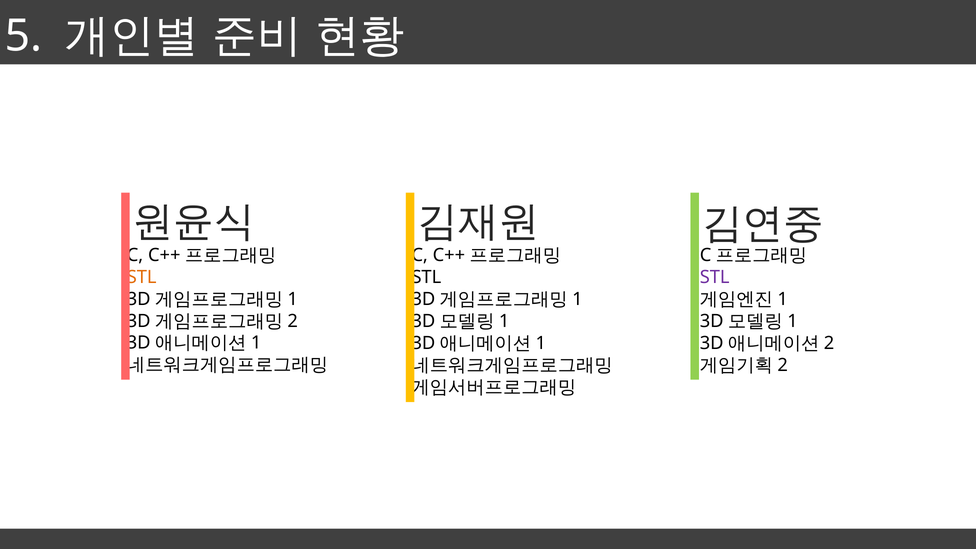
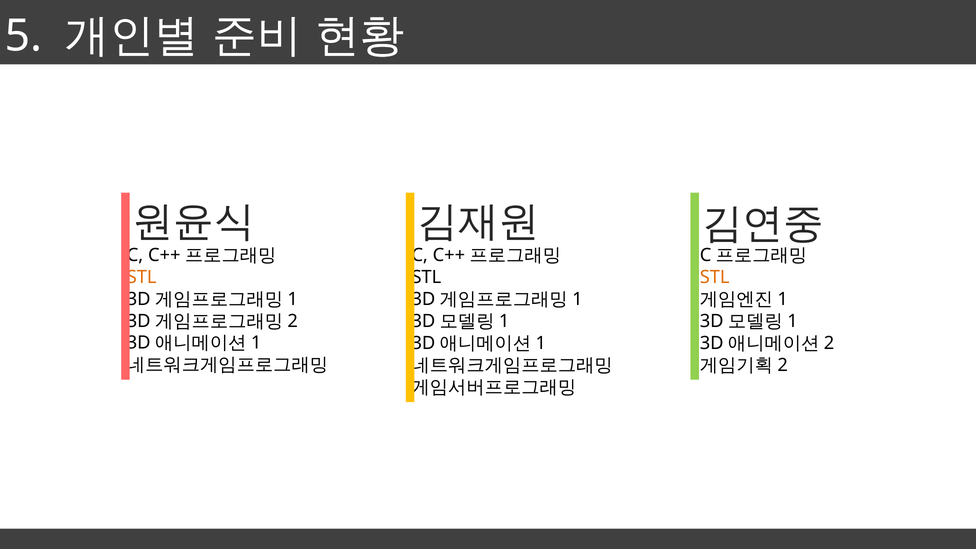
STL colour: purple -> orange (715, 277)
